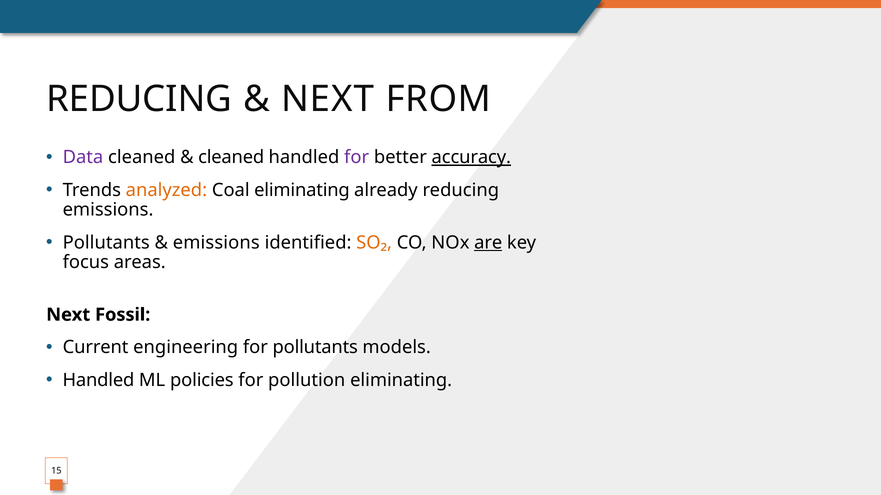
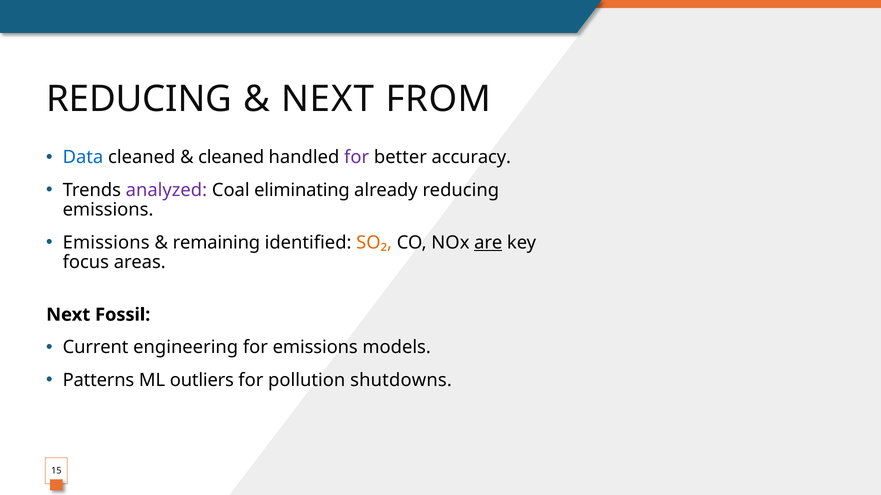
Data colour: purple -> blue (83, 158)
accuracy underline: present -> none (471, 158)
analyzed colour: orange -> purple (166, 190)
Pollutants: Pollutants -> Emissions (106, 243)
emissions: emissions -> remaining (216, 243)
for pollutants: pollutants -> emissions (315, 348)
Handled: Handled -> Patterns (98, 380)
policies: policies -> outliers (202, 380)
pollution eliminating: eliminating -> shutdowns (401, 380)
